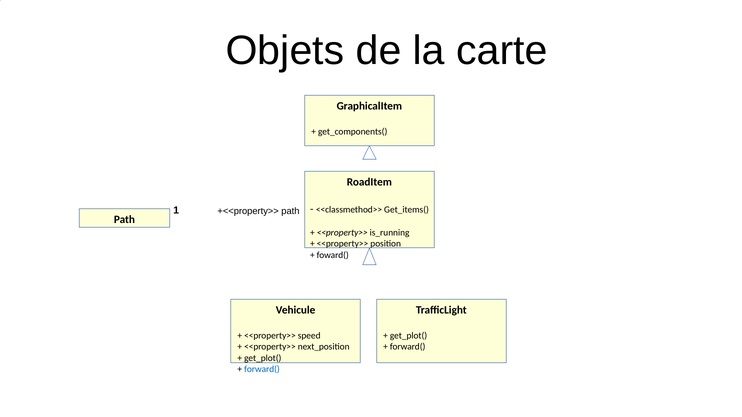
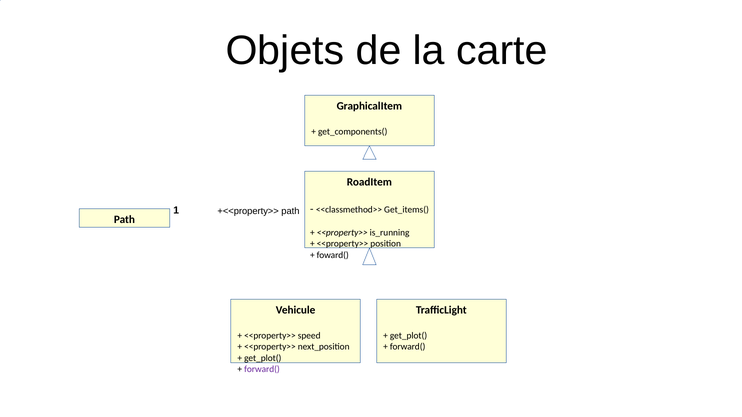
forward( colour: blue -> purple (262, 370)
